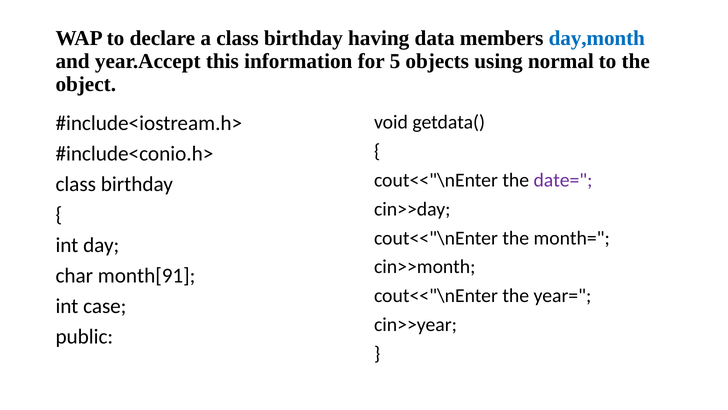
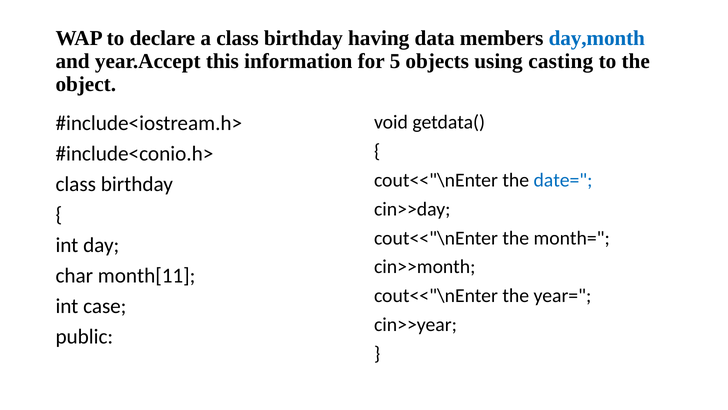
normal: normal -> casting (561, 61)
date= colour: purple -> blue (563, 180)
month[91: month[91 -> month[11 (147, 275)
